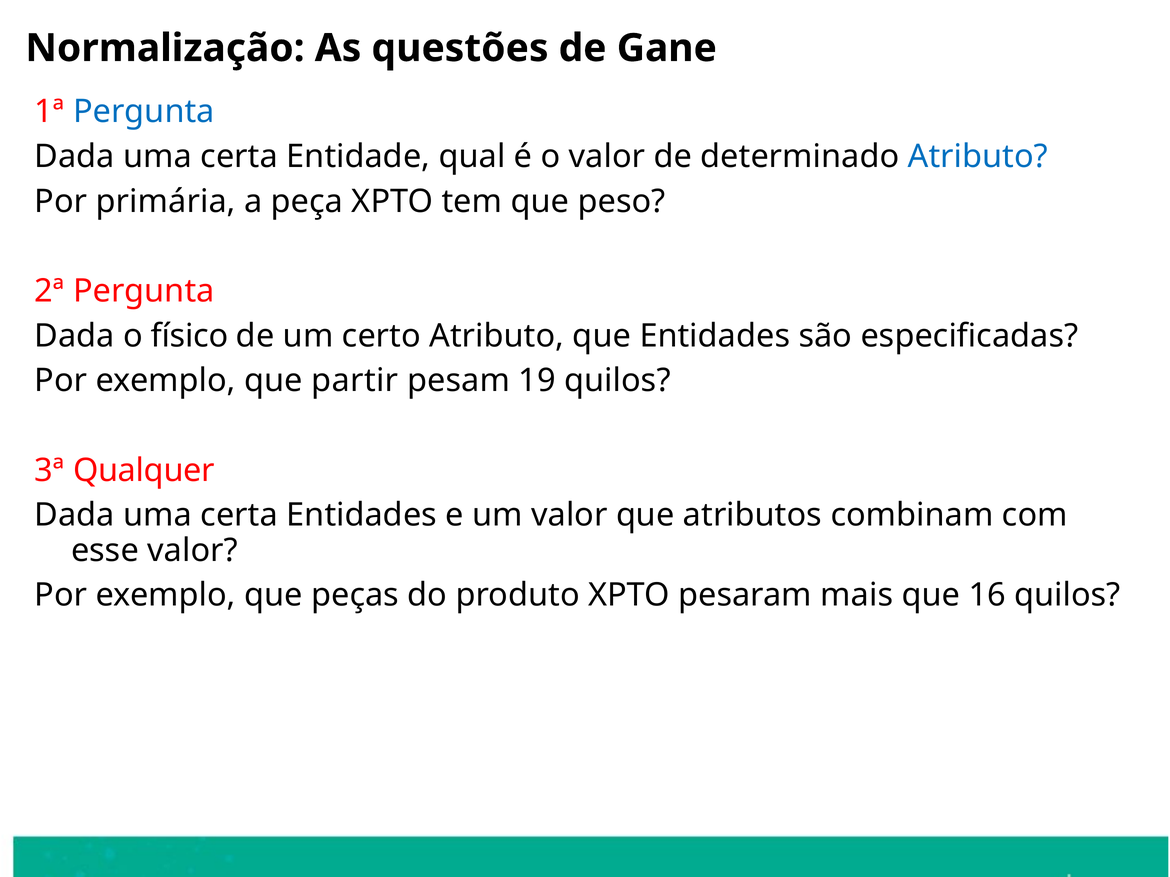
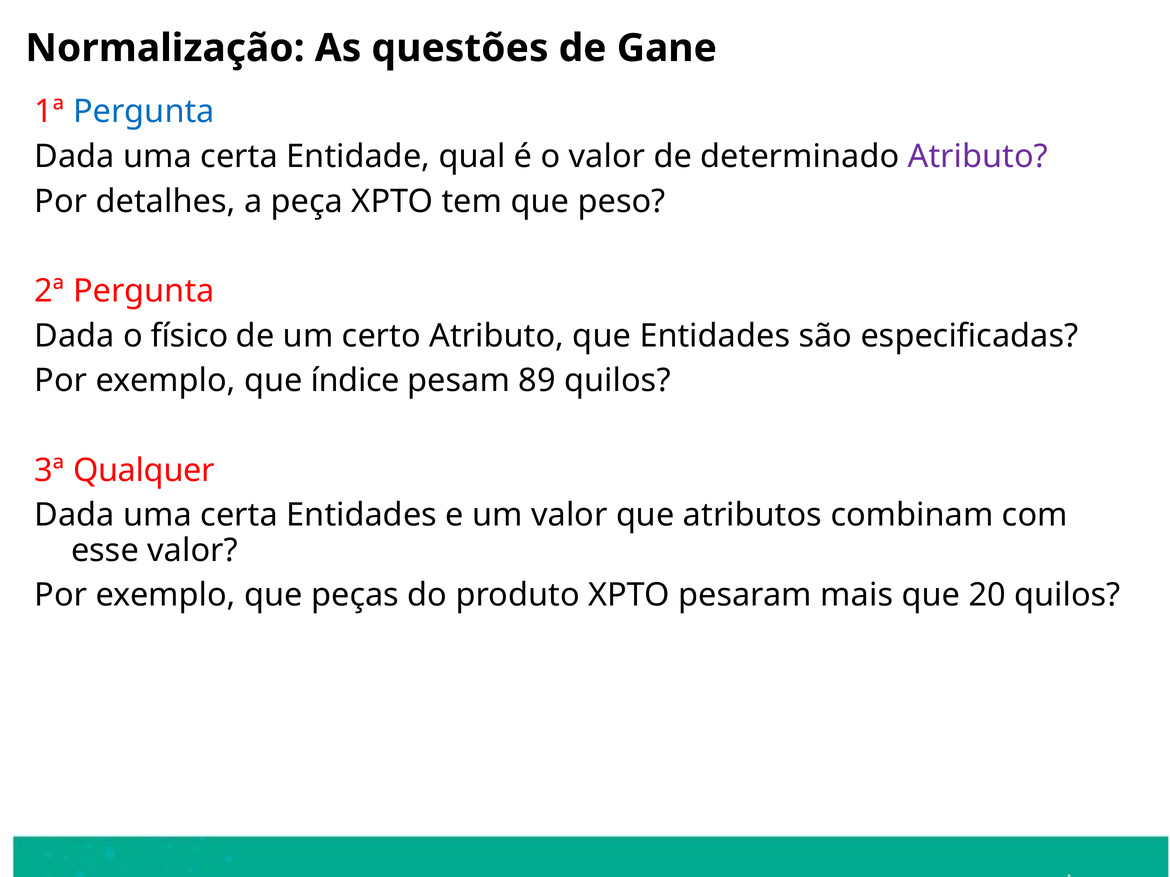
Atributo colour: blue -> purple (978, 157)
primária: primária -> detalhes (166, 201)
partir: partir -> índice (355, 381)
19: 19 -> 89 (537, 381)
16: 16 -> 20 (987, 595)
